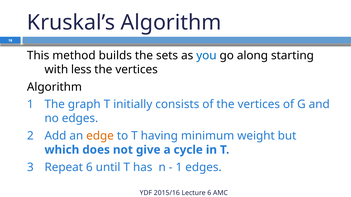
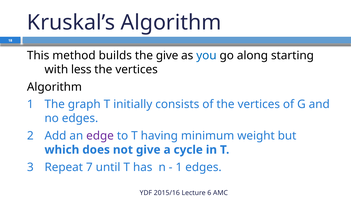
the sets: sets -> give (167, 56)
edge colour: orange -> purple (100, 136)
Repeat 6: 6 -> 7 (89, 168)
